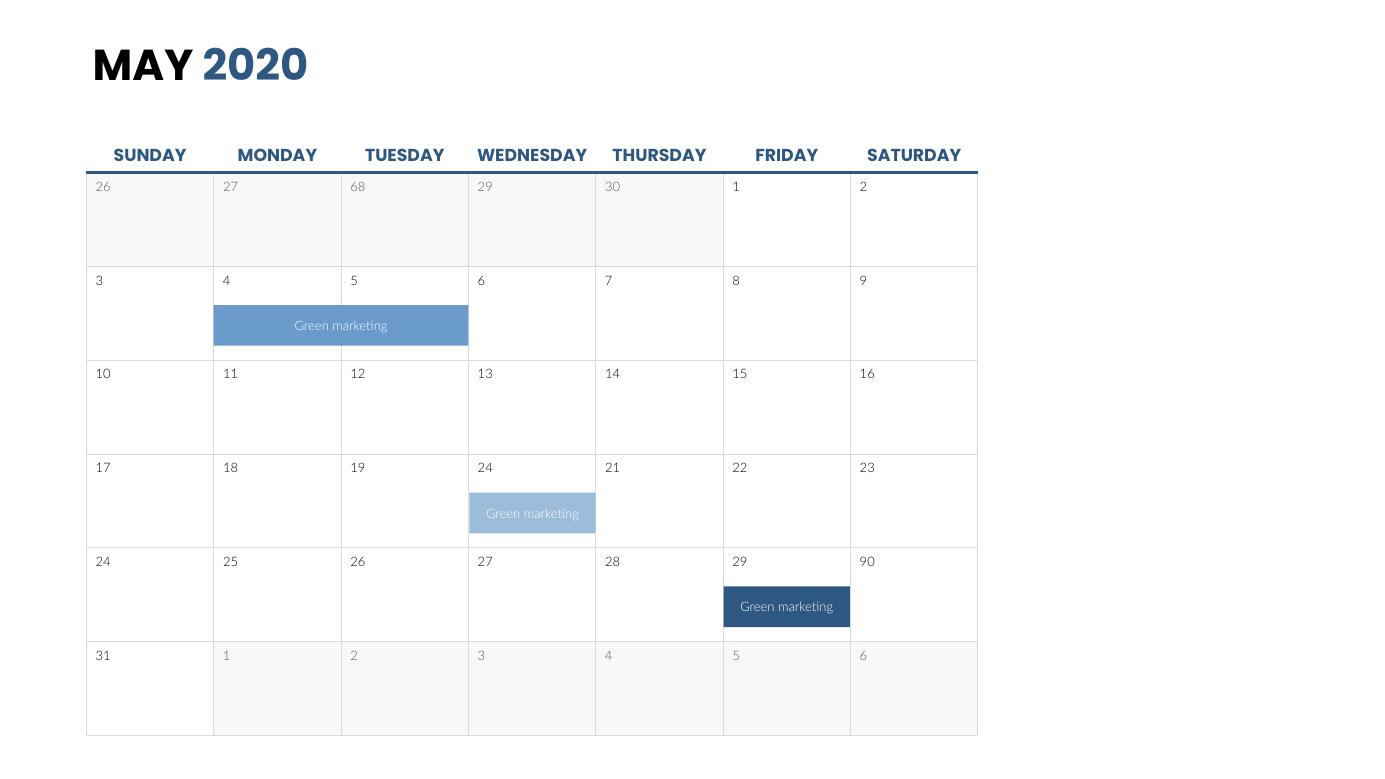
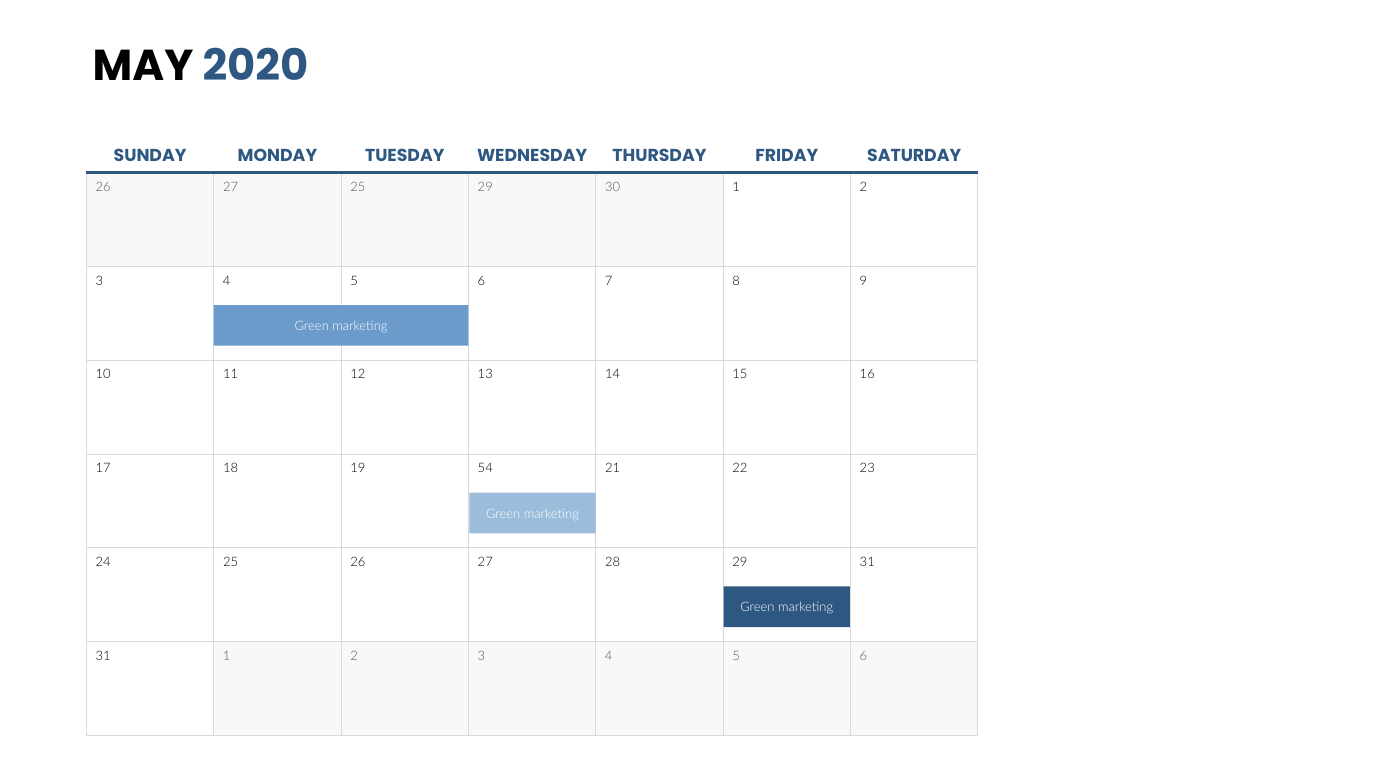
27 68: 68 -> 25 (358, 187)
19 24: 24 -> 54 (485, 469)
29 90: 90 -> 31 (867, 563)
